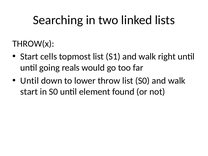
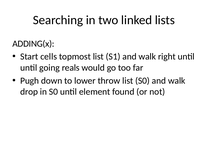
THROW(x: THROW(x -> ADDING(x (33, 44)
Until: Until -> Pugh (30, 81)
start: start -> drop (29, 92)
